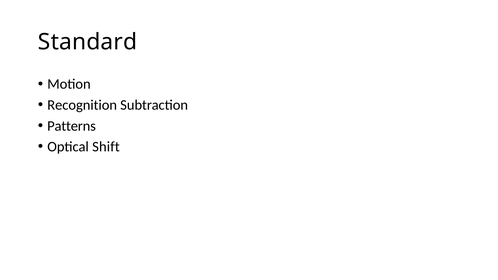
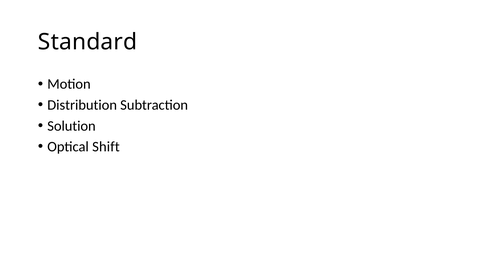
Recognition: Recognition -> Distribution (82, 105)
Patterns: Patterns -> Solution (71, 126)
